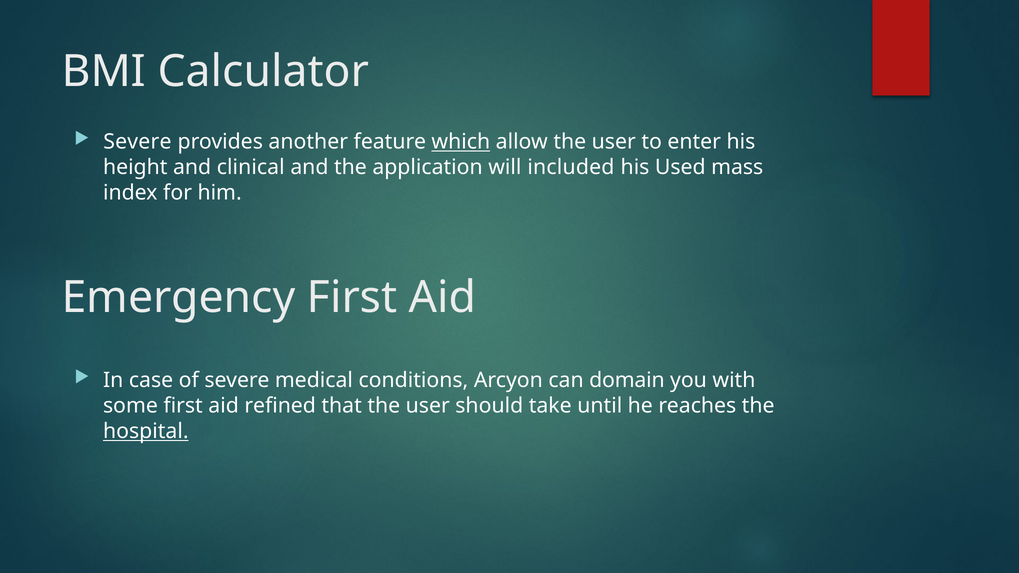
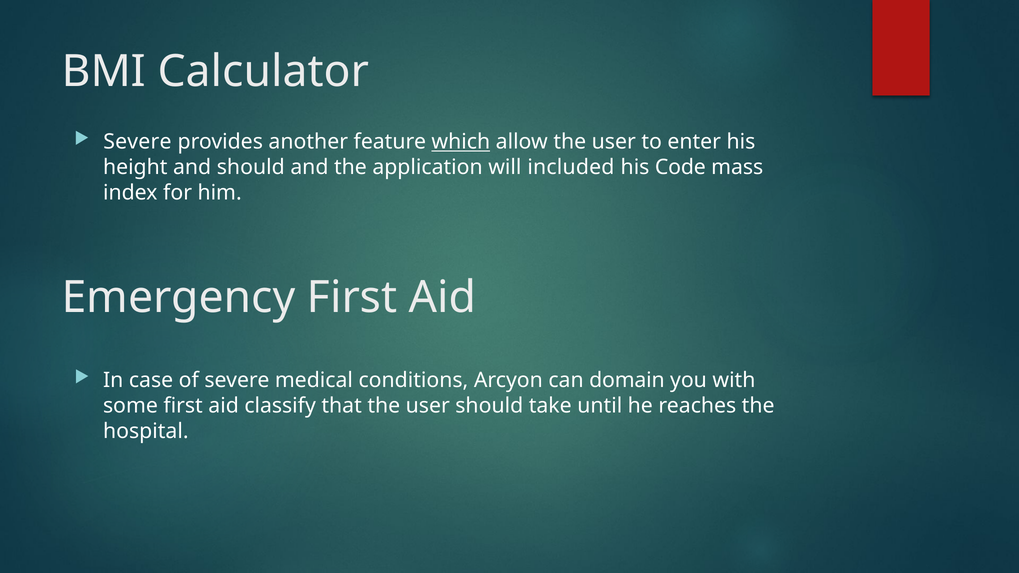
and clinical: clinical -> should (251, 167)
Used: Used -> Code (680, 167)
refined: refined -> classify (280, 406)
hospital underline: present -> none (146, 432)
